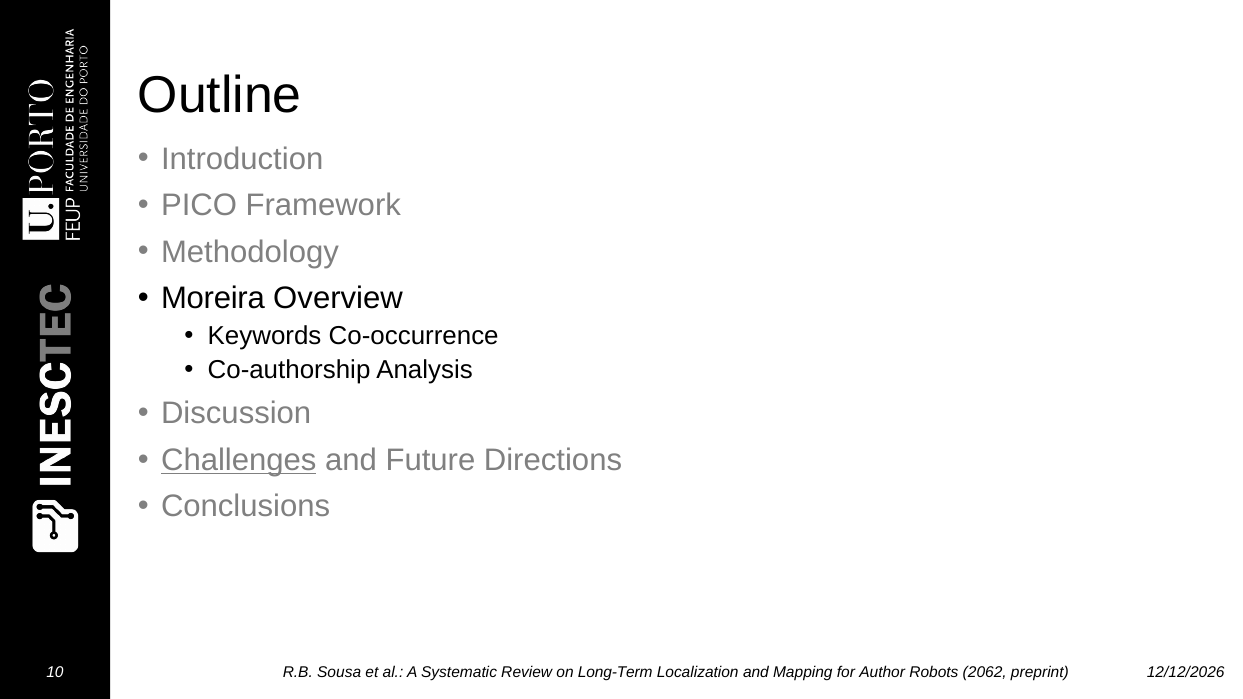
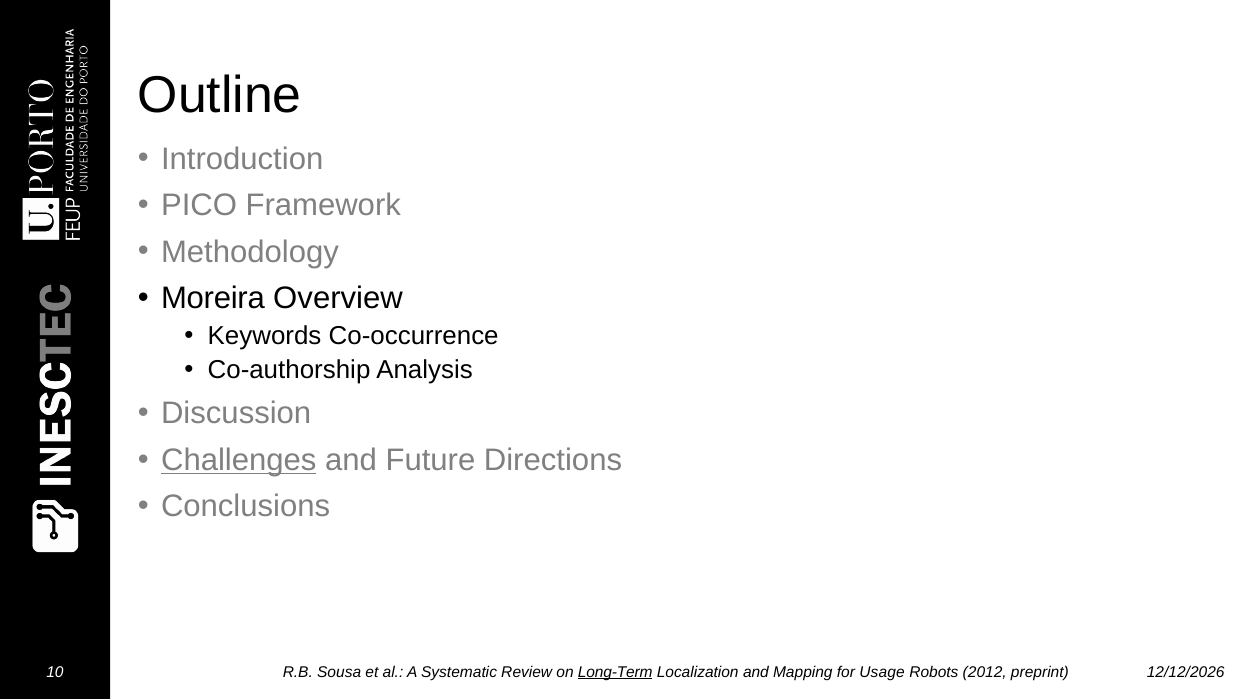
Long-Term underline: none -> present (615, 672)
Author: Author -> Usage (882, 672)
2062: 2062 -> 2012 (985, 672)
